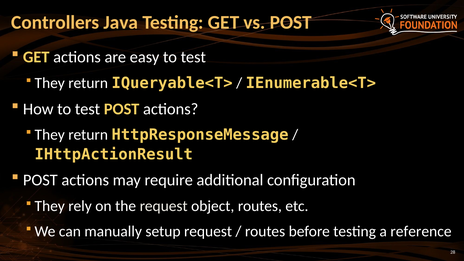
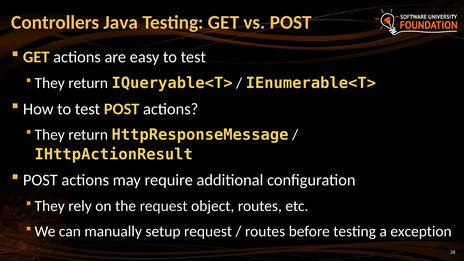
reference: reference -> exception (421, 231)
